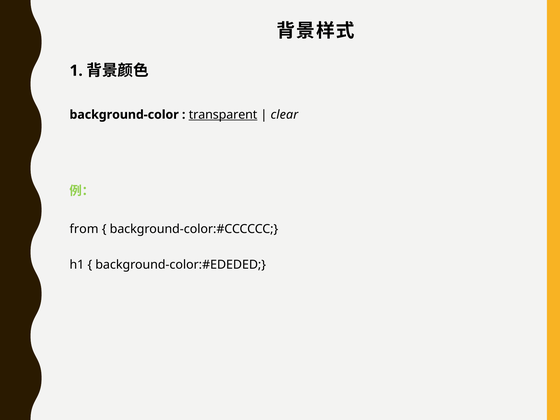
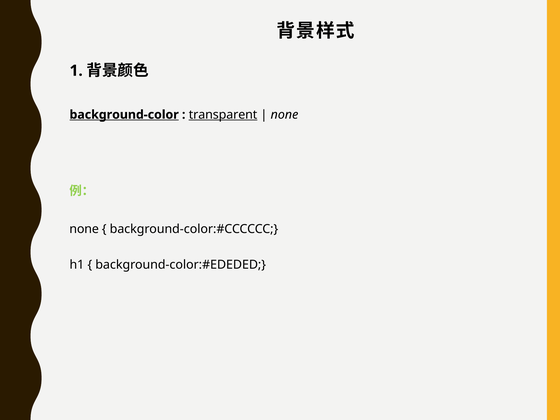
background-color underline: none -> present (124, 115)
clear: clear -> none (284, 115)
from: from -> none (84, 229)
